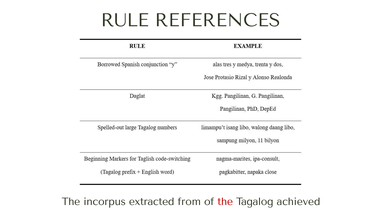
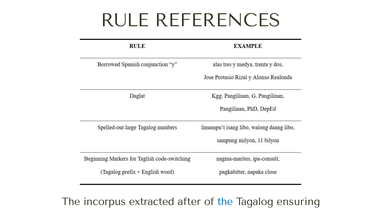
from: from -> after (189, 202)
the colour: red -> blue (225, 202)
achieved: achieved -> ensuring (298, 202)
